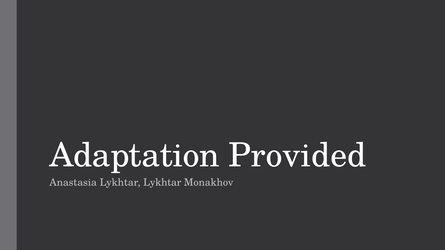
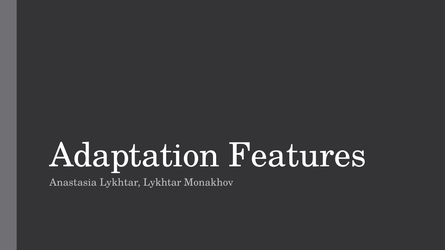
Provided: Provided -> Features (297, 156)
